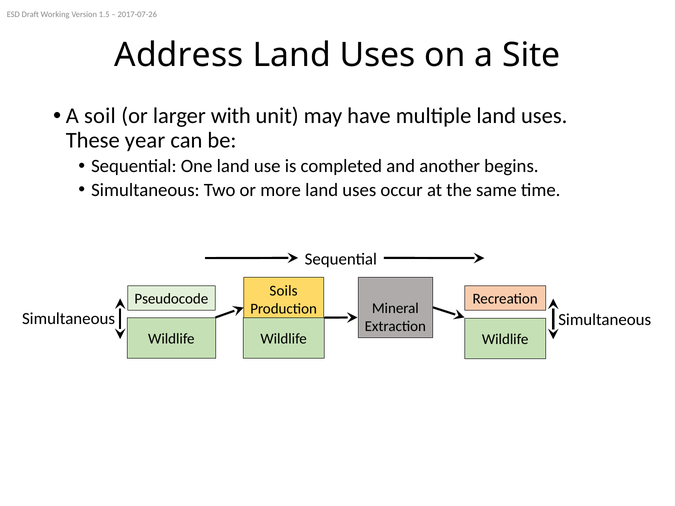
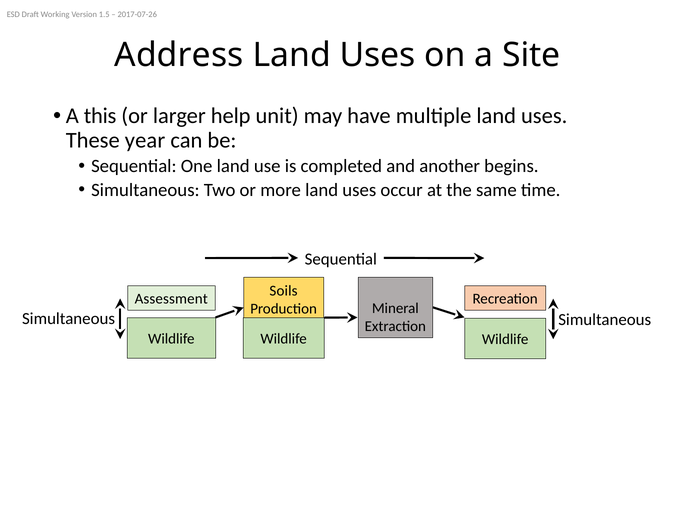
soil: soil -> this (100, 116)
with: with -> help (231, 116)
Pseudocode: Pseudocode -> Assessment (171, 299)
